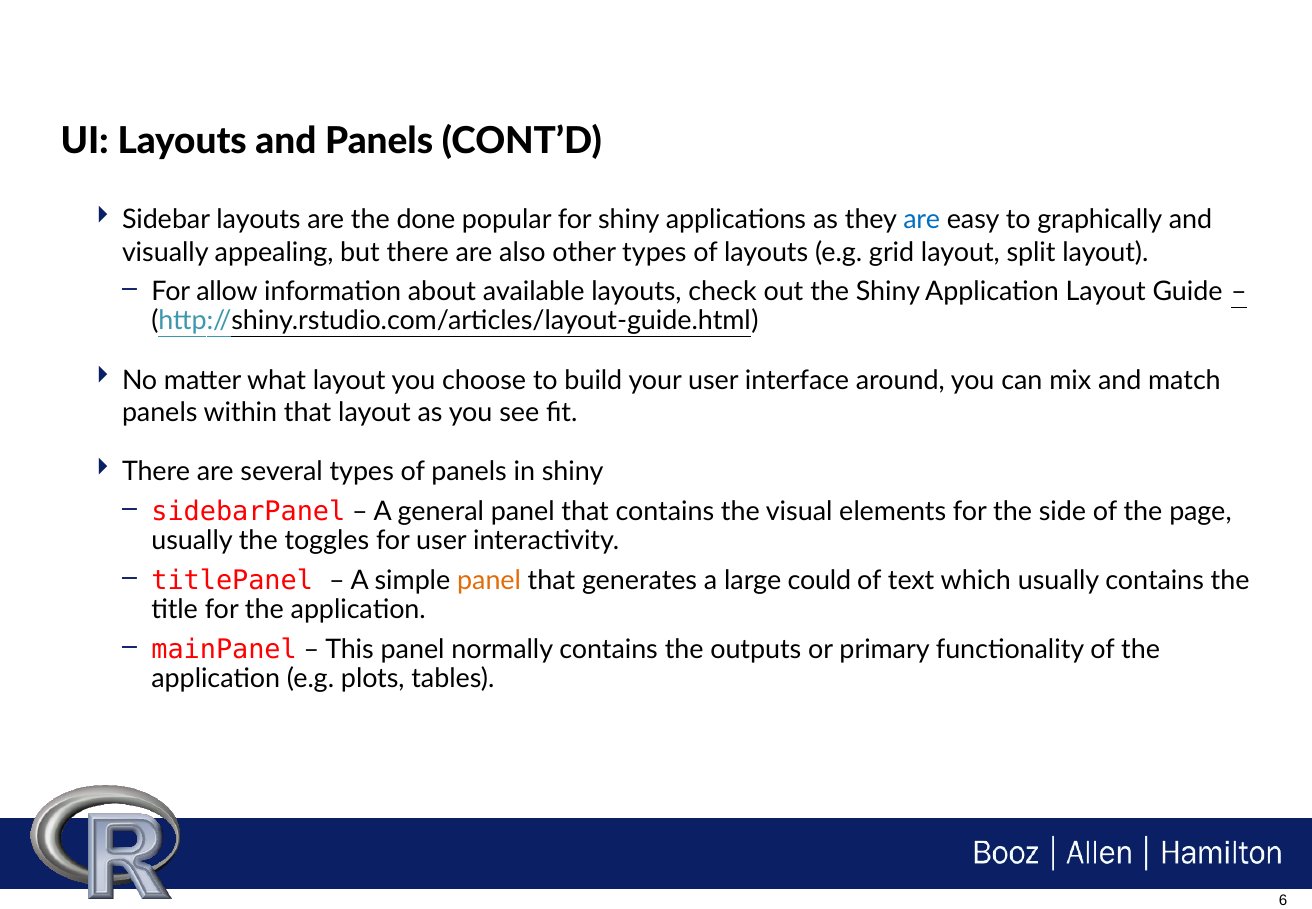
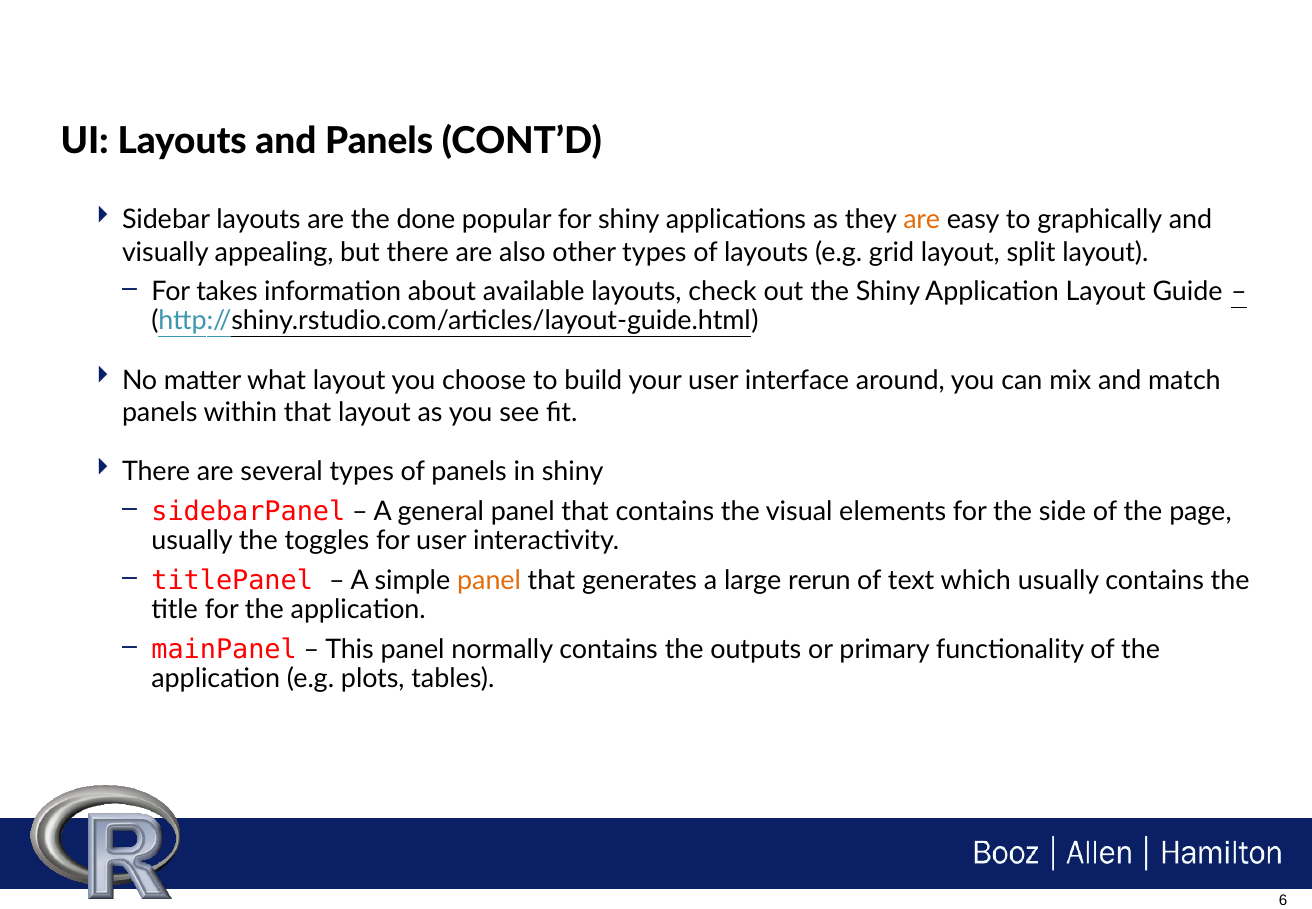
are colour: blue -> orange (922, 220)
allow: allow -> takes (227, 292)
could: could -> rerun (819, 580)
